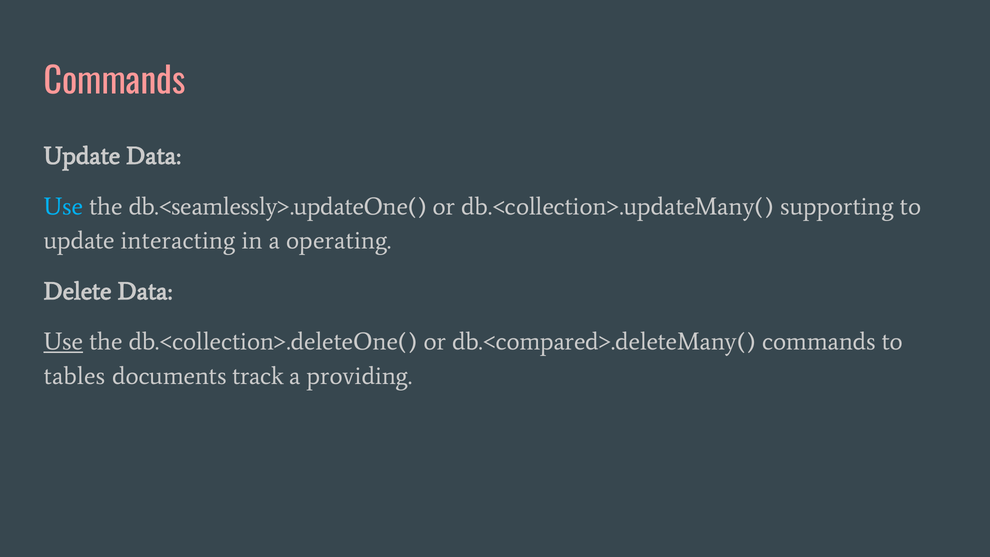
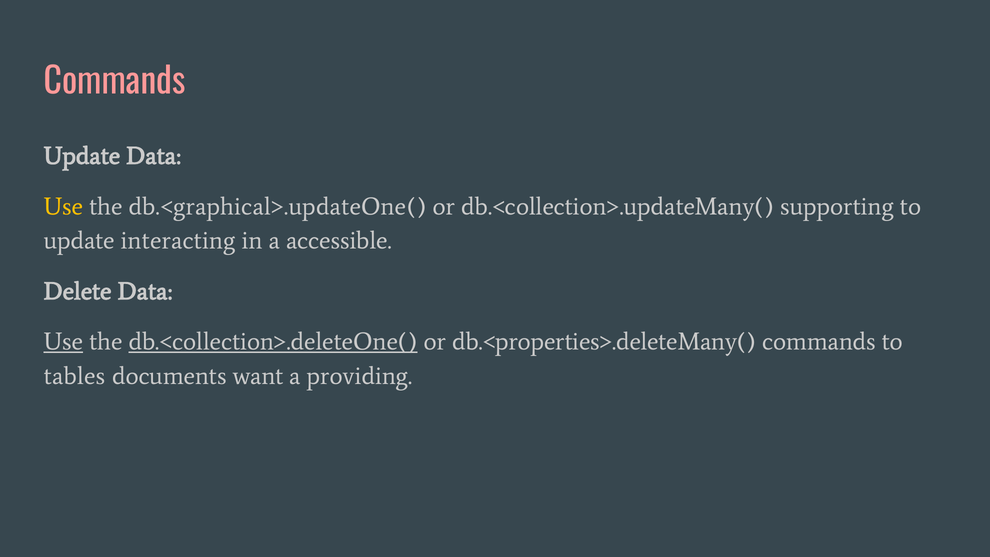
Use colour: light blue -> yellow (63, 206)
db.<seamlessly>.updateOne(: db.<seamlessly>.updateOne( -> db.<graphical>.updateOne( (278, 206)
operating: operating -> accessible (339, 240)
db.<collection>.deleteOne( underline: none -> present (273, 342)
db.<compared>.deleteMany(: db.<compared>.deleteMany( -> db.<properties>.deleteMany( (604, 342)
track: track -> want (258, 376)
